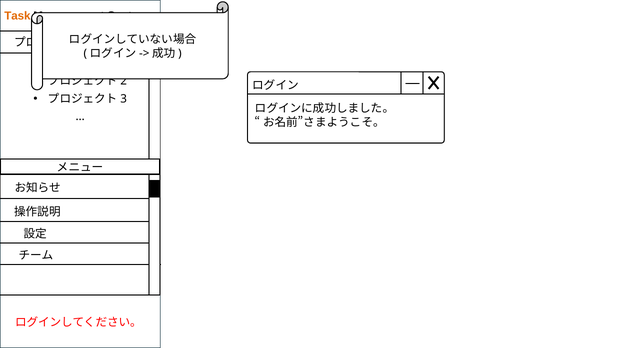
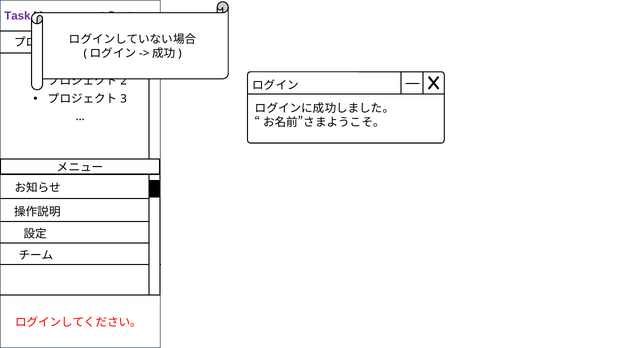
Task colour: orange -> purple (17, 16)
